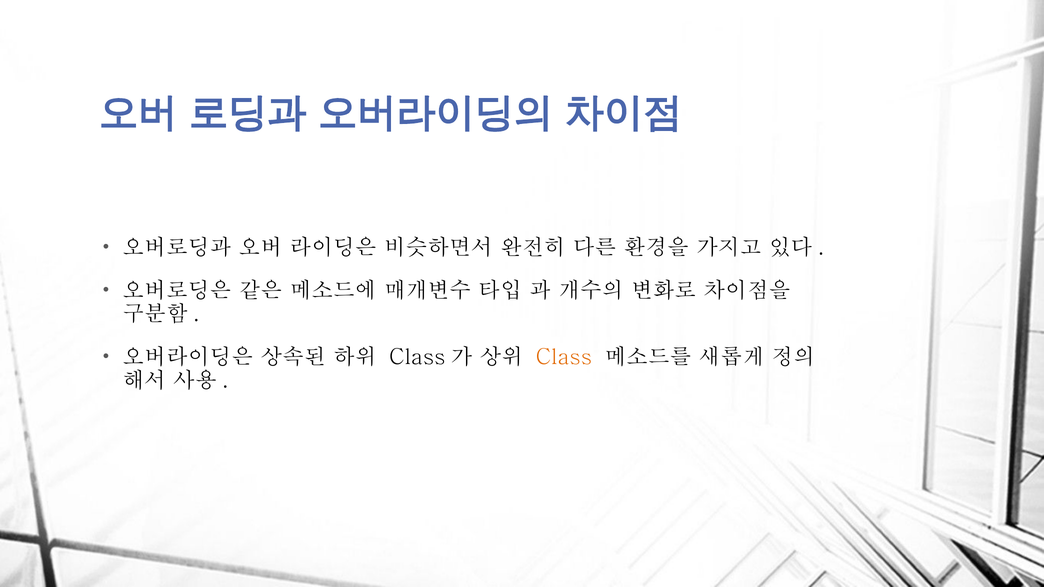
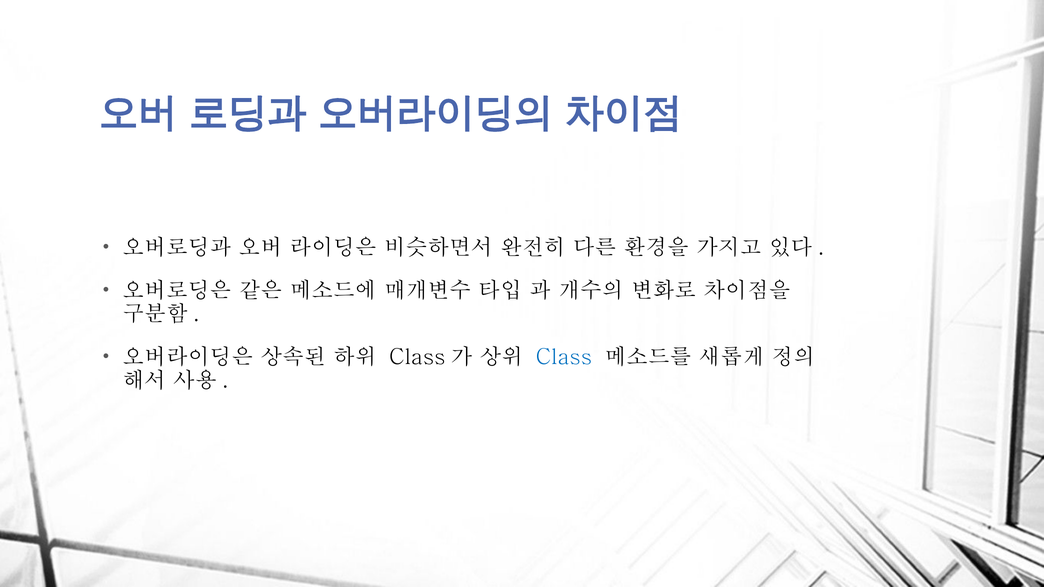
Class colour: orange -> blue (564, 357)
